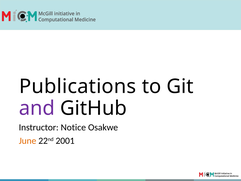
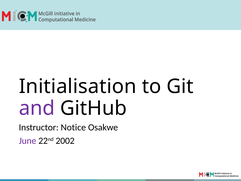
Publications: Publications -> Initialisation (78, 86)
June colour: orange -> purple (28, 141)
2001: 2001 -> 2002 (65, 141)
